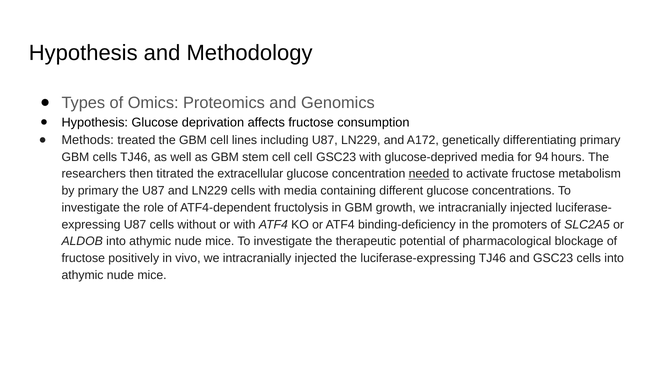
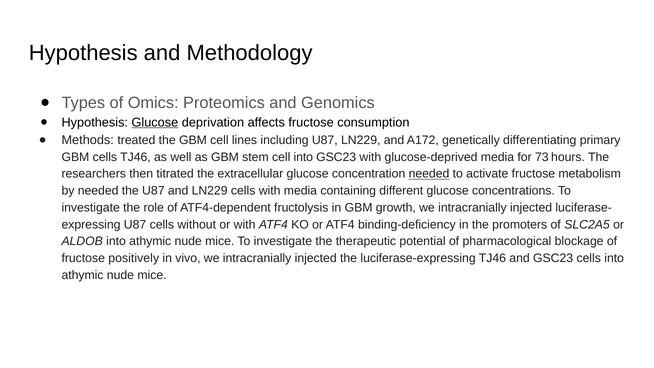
Glucose underline: none -> present (155, 122)
cell cell: cell -> into (303, 157)
94: 94 -> 73 (542, 157)
by primary: primary -> needed (98, 191)
